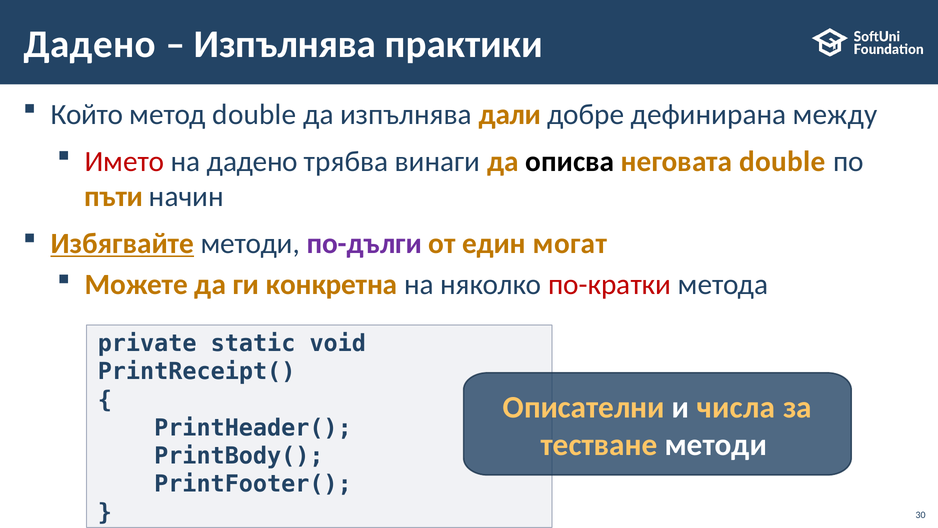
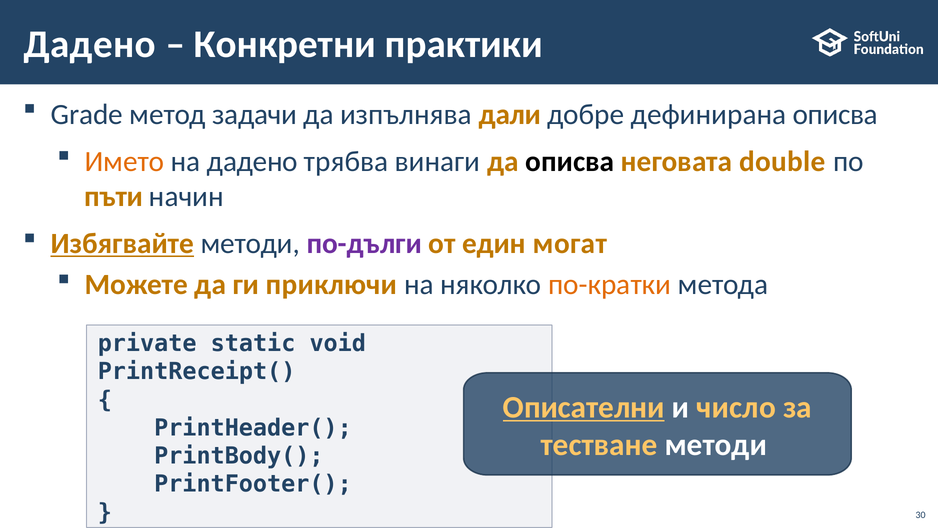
Изпълнява: Изпълнява -> Конкретни (285, 44)
Който: Който -> Grade (87, 114)
метод double: double -> задачи (255, 114)
дефинирана между: между -> описва (835, 114)
Името colour: red -> orange (125, 161)
конкретна: конкретна -> приключи (331, 284)
по-кратки colour: red -> orange (610, 284)
Описателни underline: none -> present (584, 407)
числа: числа -> число (736, 407)
